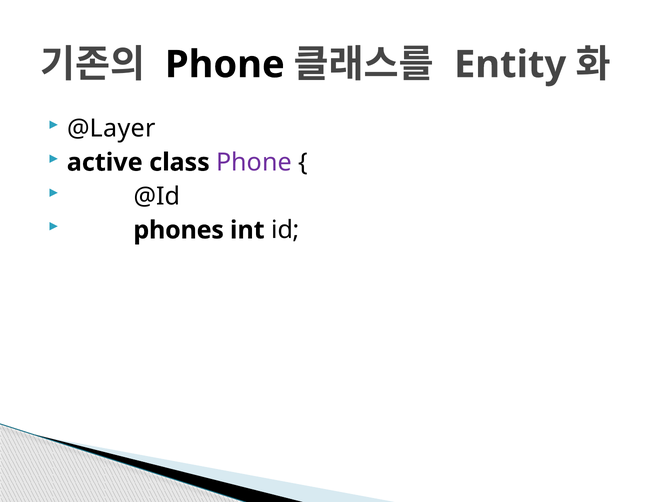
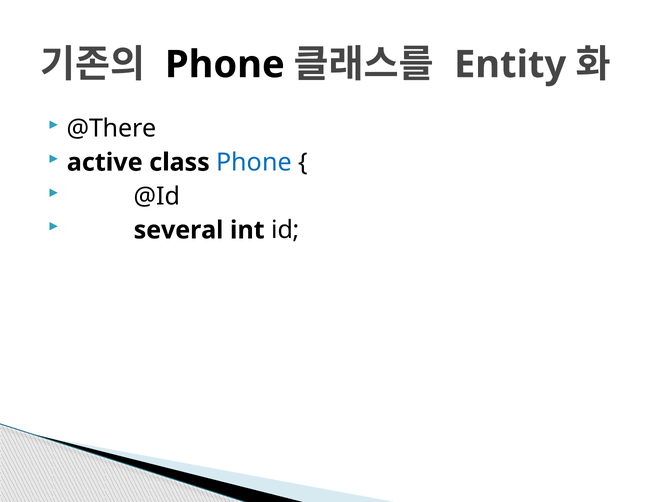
@Layer: @Layer -> @There (112, 128)
Phone colour: purple -> blue (254, 162)
phones: phones -> several (179, 230)
